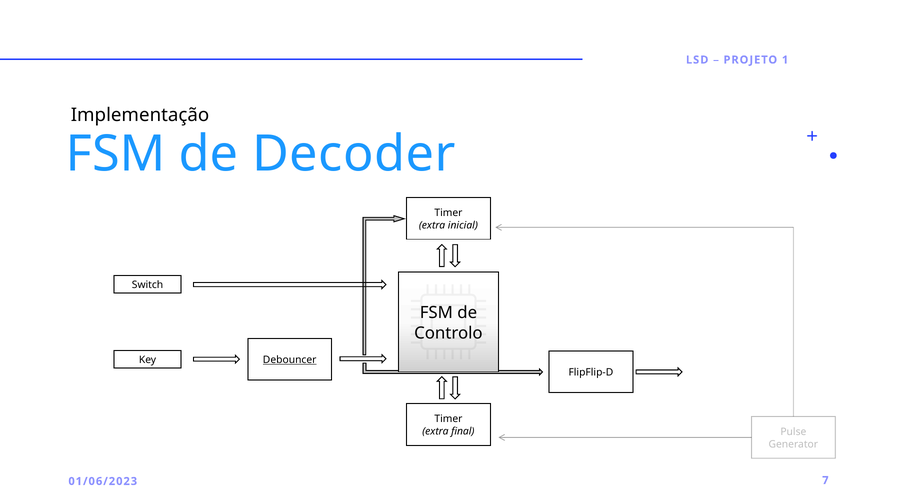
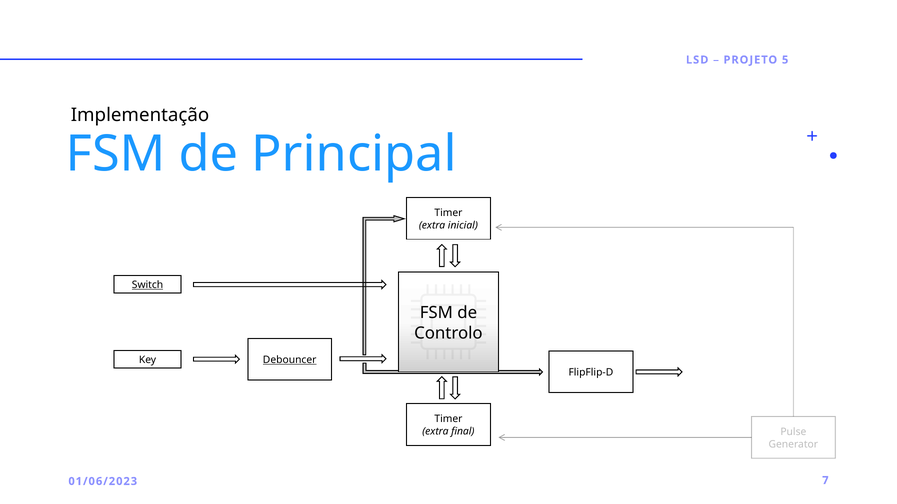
1: 1 -> 5 (785, 60)
Decoder: Decoder -> Principal (354, 154)
Switch underline: none -> present (148, 285)
